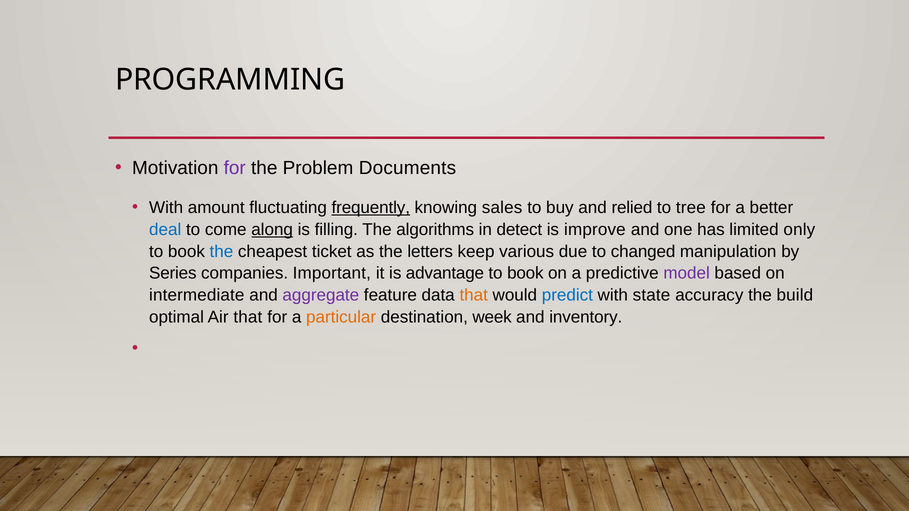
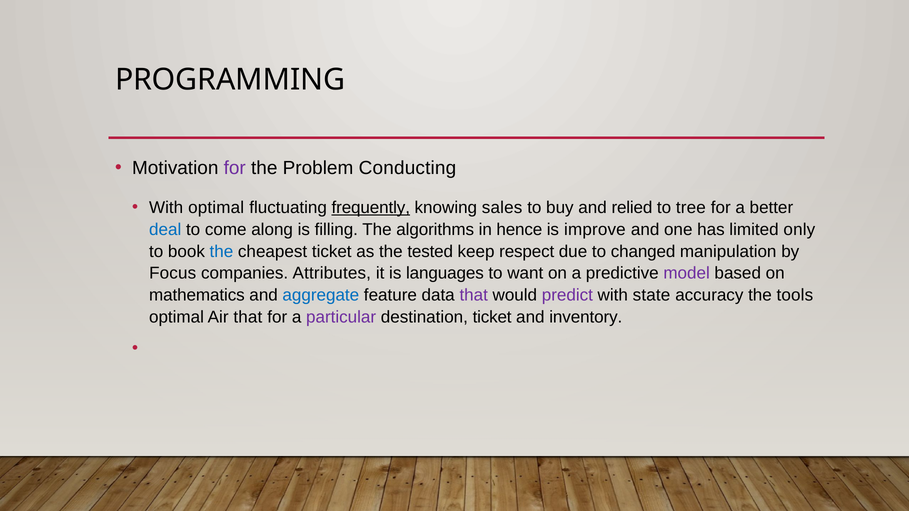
Documents: Documents -> Conducting (407, 168)
With amount: amount -> optimal (216, 208)
along underline: present -> none (272, 230)
detect: detect -> hence (519, 230)
letters: letters -> tested (430, 252)
various: various -> respect (527, 252)
Series: Series -> Focus (173, 274)
Important: Important -> Attributes (332, 274)
advantage: advantage -> languages (445, 274)
book: book -> want (525, 274)
intermediate: intermediate -> mathematics (197, 295)
aggregate colour: purple -> blue (321, 295)
that colour: orange -> purple (474, 295)
predict colour: blue -> purple (567, 295)
build: build -> tools (795, 295)
particular colour: orange -> purple (341, 317)
destination week: week -> ticket (492, 317)
